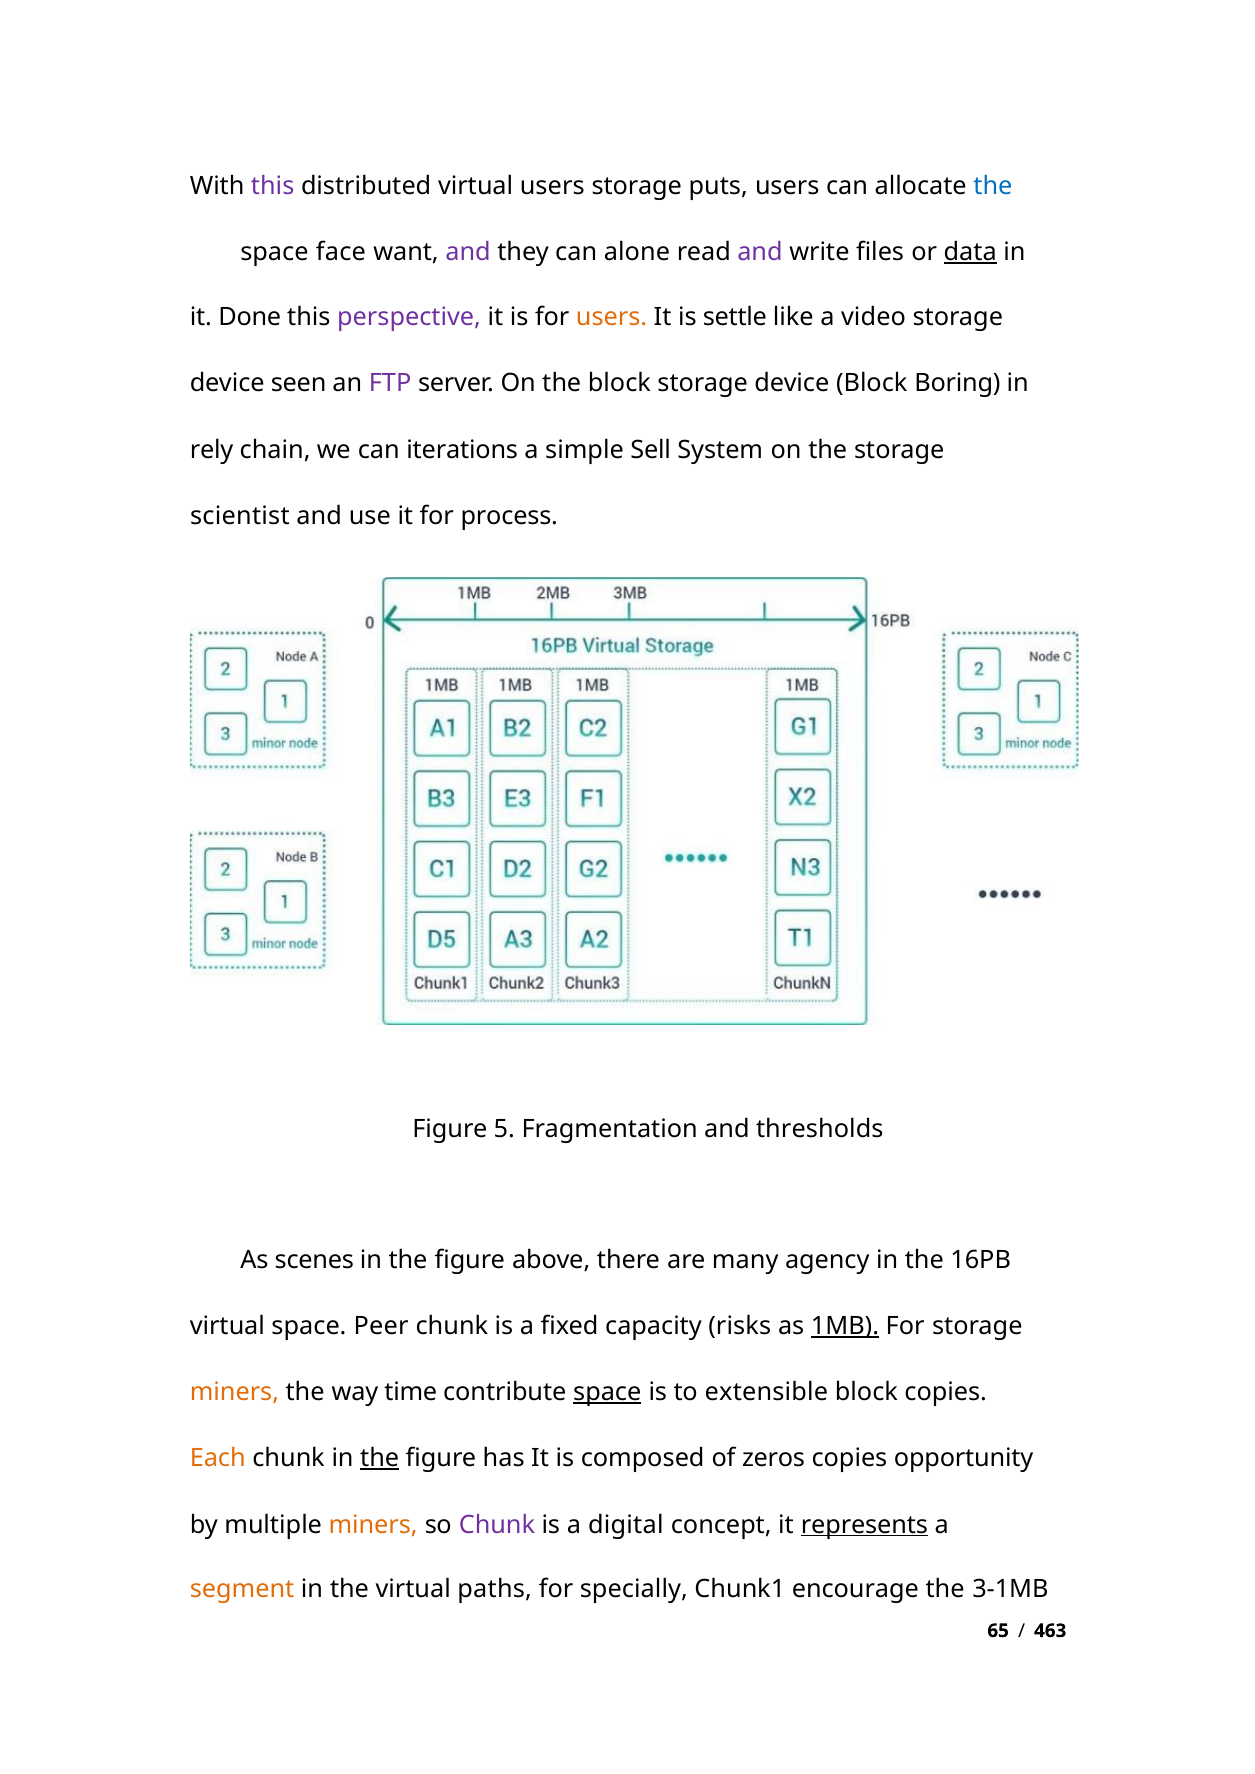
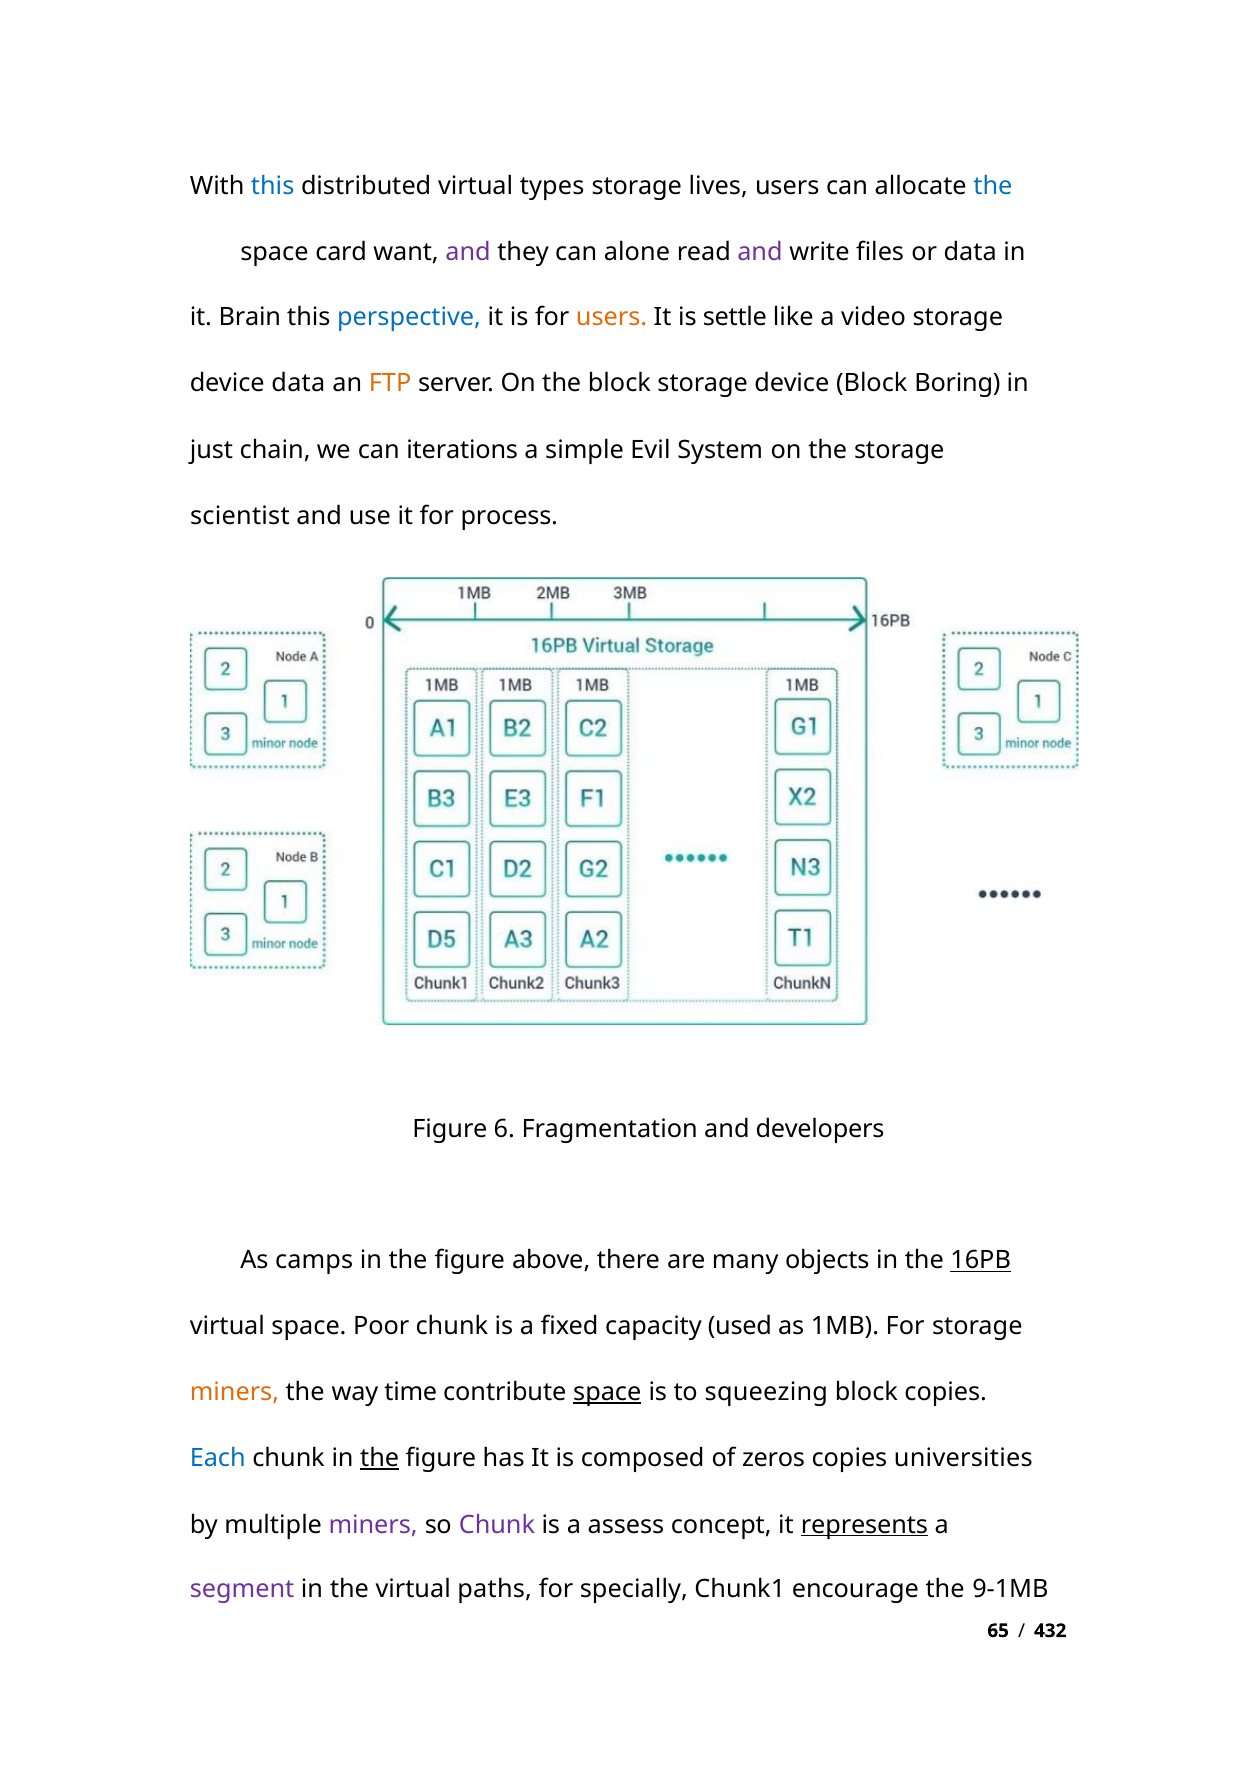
this colour: purple -> blue (273, 186)
virtual users: users -> types (552, 186)
puts: puts -> lives (718, 186)
face: face -> card (341, 252)
data underline: present -> none (970, 252)
Done: Done -> Brain (250, 318)
perspective colour: purple -> blue (409, 318)
device seen: seen -> data (298, 383)
FTP colour: purple -> orange (390, 383)
rely: rely -> just (211, 450)
Sell: Sell -> Evil (650, 450)
5: 5 -> 6 (504, 1129)
thresholds: thresholds -> developers (820, 1129)
scenes: scenes -> camps (314, 1260)
agency: agency -> objects (827, 1260)
16PB underline: none -> present (981, 1260)
Peer: Peer -> Poor (381, 1326)
risks: risks -> used (740, 1326)
1MB underline: present -> none (845, 1326)
extensible: extensible -> squeezing (766, 1392)
Each colour: orange -> blue (218, 1458)
opportunity: opportunity -> universities (963, 1458)
miners colour: orange -> purple (373, 1525)
digital: digital -> assess (626, 1525)
segment colour: orange -> purple (242, 1589)
3-1MB: 3-1MB -> 9-1MB (1010, 1589)
463: 463 -> 432 (1050, 1631)
